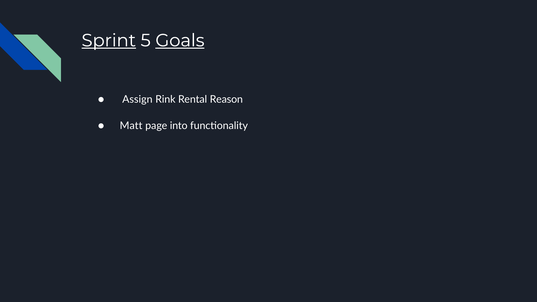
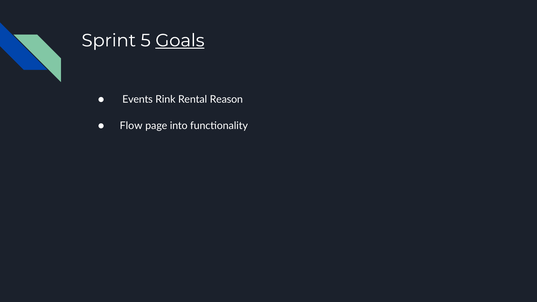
Sprint underline: present -> none (109, 40)
Assign: Assign -> Events (138, 100)
Matt: Matt -> Flow (131, 126)
